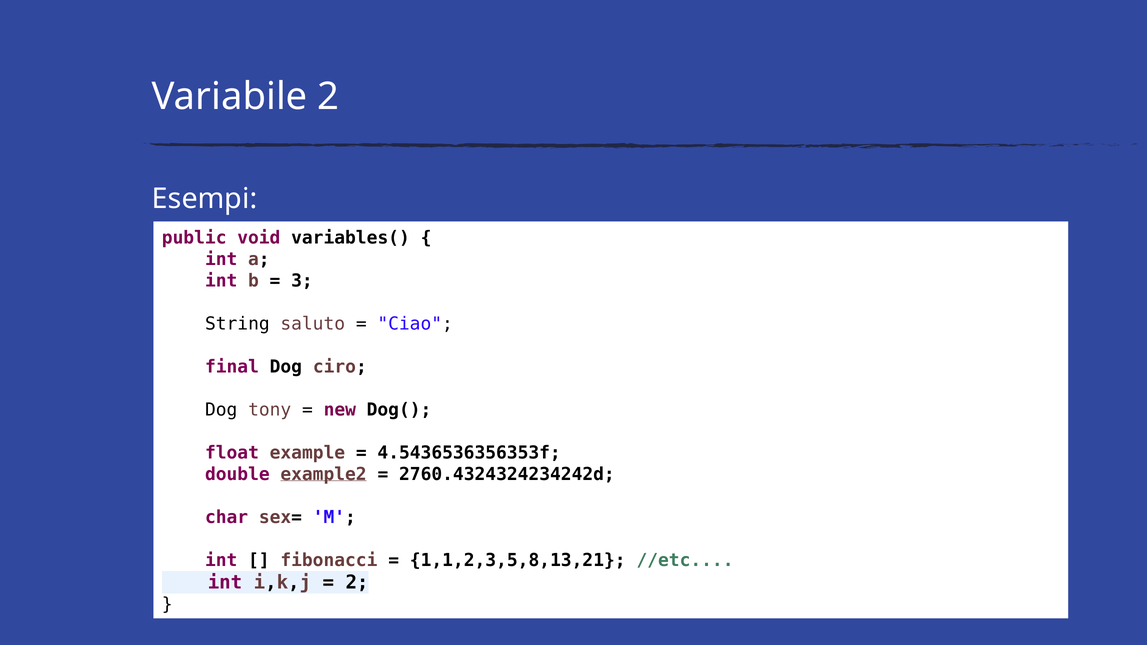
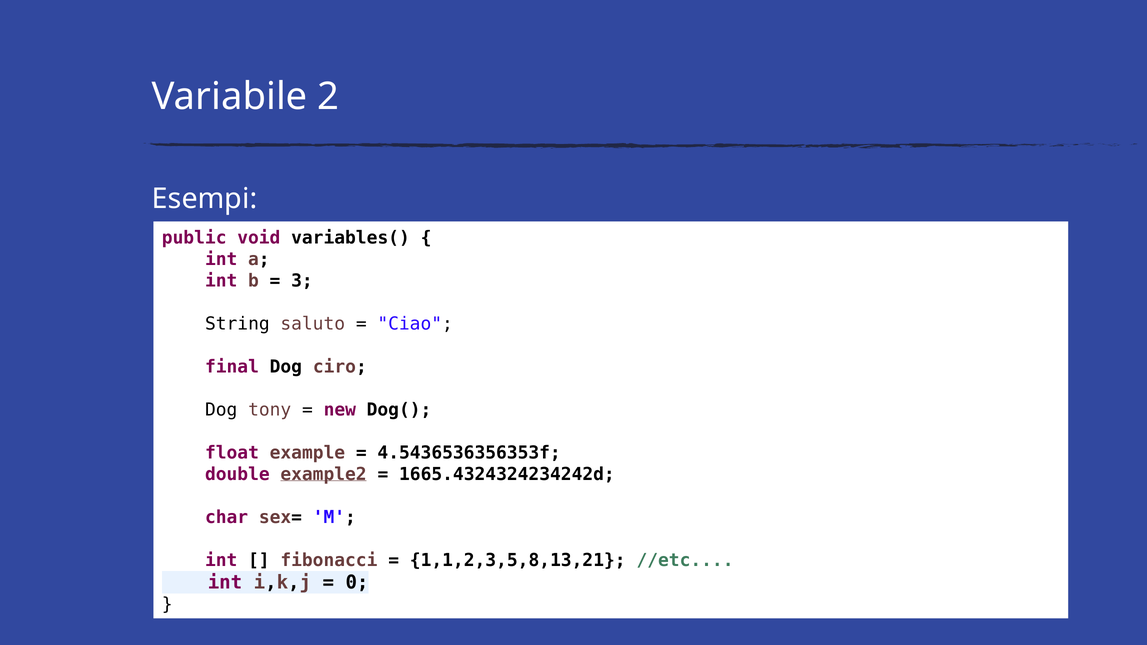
2760.4324324234242d: 2760.4324324234242d -> 1665.4324324234242d (507, 474)
2: 2 -> 0 (357, 583)
